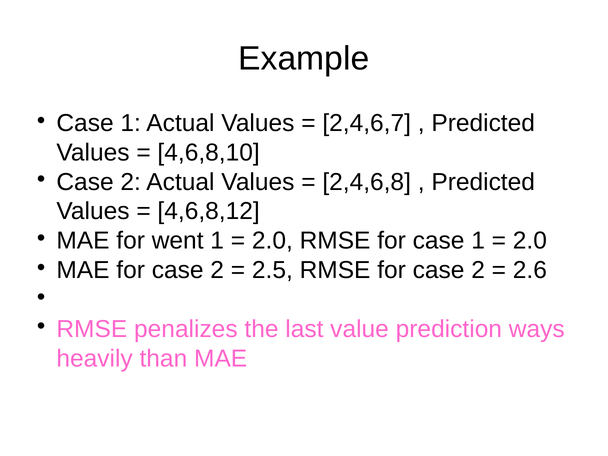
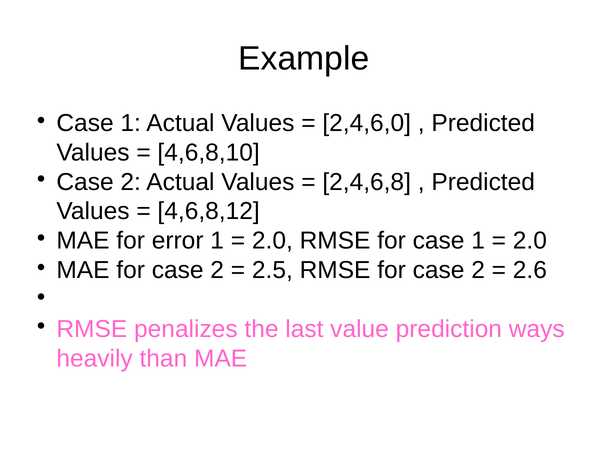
2,4,6,7: 2,4,6,7 -> 2,4,6,0 (367, 123)
went: went -> error (178, 241)
